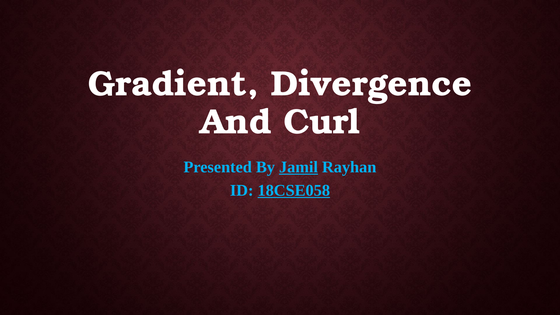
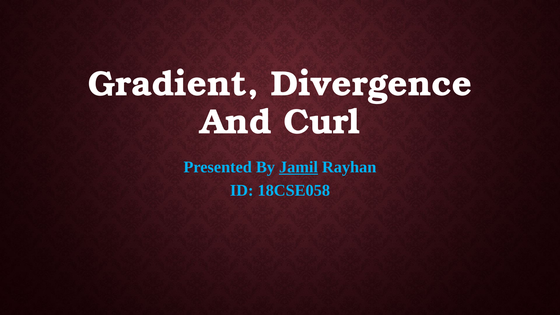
18CSE058 underline: present -> none (294, 191)
